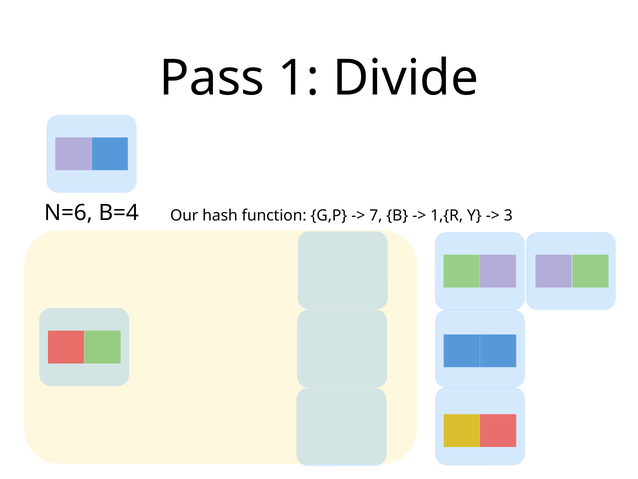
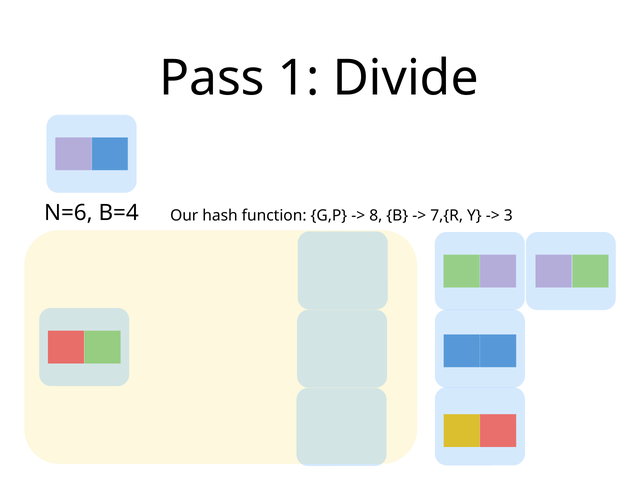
7: 7 -> 8 (376, 215)
1,{R: 1,{R -> 7,{R (447, 215)
